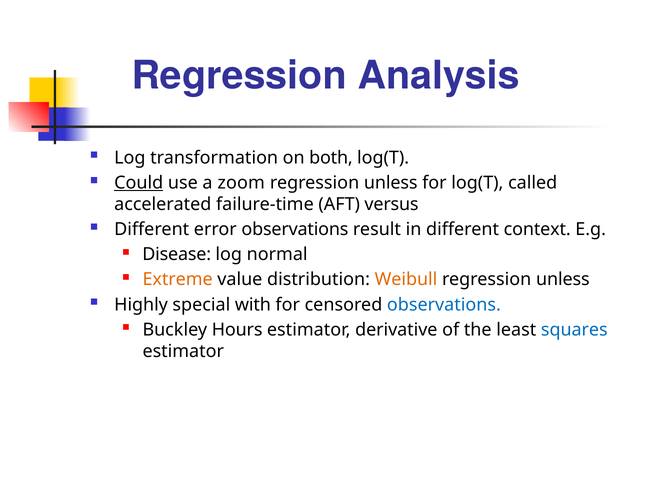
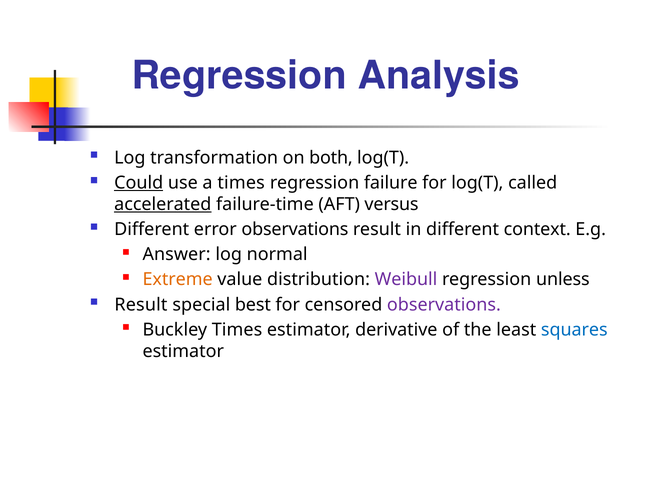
a zoom: zoom -> times (241, 183)
unless: unless -> failure (391, 183)
accelerated underline: none -> present (163, 204)
Disease: Disease -> Answer (177, 255)
Weibull colour: orange -> purple (406, 280)
Highly: Highly -> Result (141, 305)
with: with -> best (253, 305)
observations colour: blue -> purple (444, 305)
Buckley Hours: Hours -> Times (237, 330)
